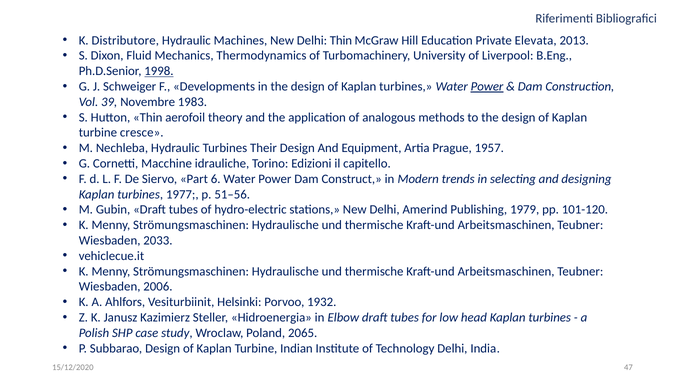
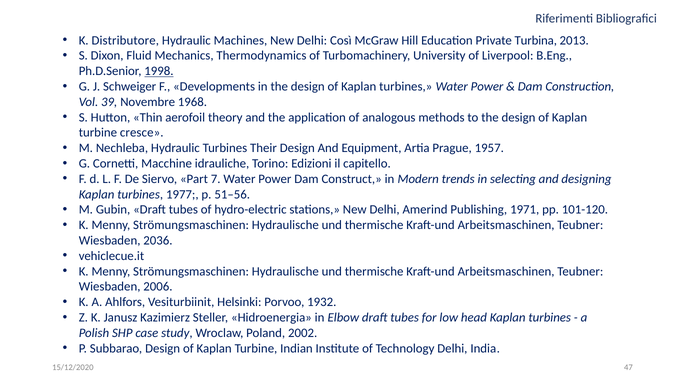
Delhi Thin: Thin -> Così (341, 40)
Elevata: Elevata -> Turbina (536, 40)
Power underline: present -> none (487, 87)
1983: 1983 -> 1968 (192, 102)
6: 6 -> 7 (216, 179)
1979: 1979 -> 1971 (525, 210)
2033: 2033 -> 2036 (158, 241)
2065: 2065 -> 2002 (303, 333)
